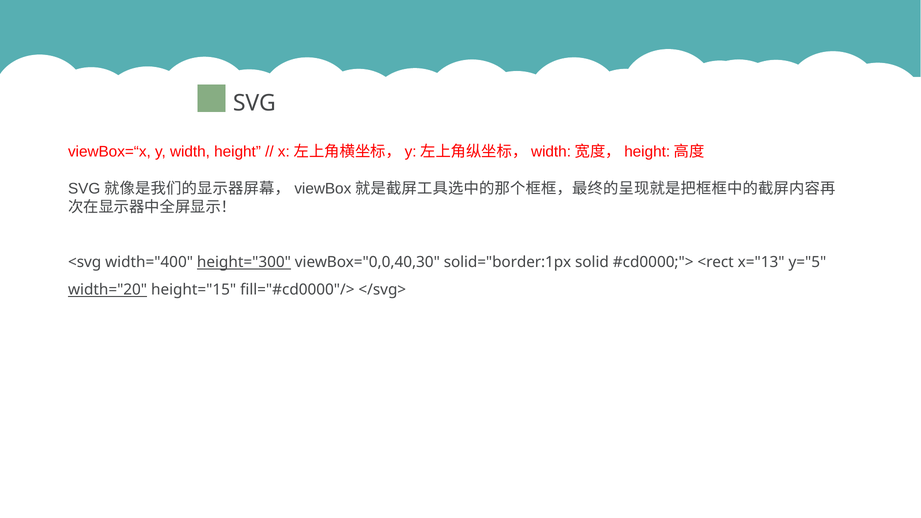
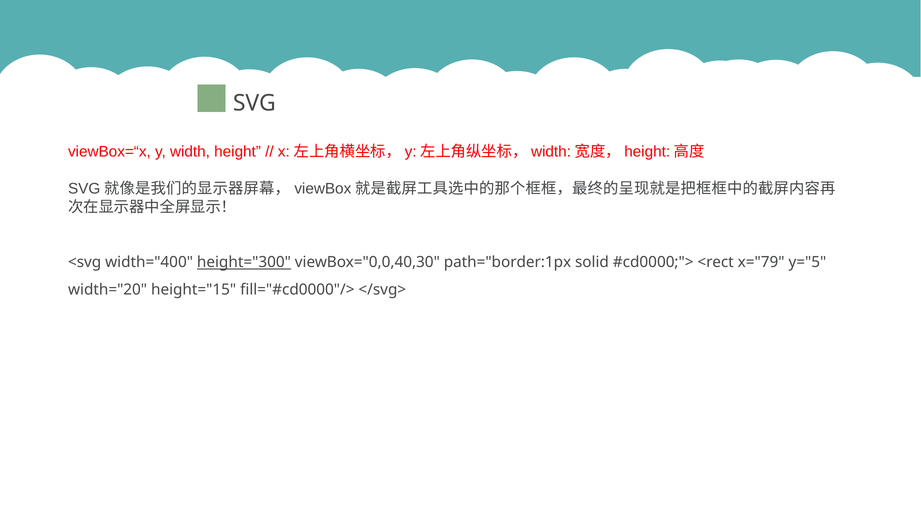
solid="border:1px: solid="border:1px -> path="border:1px (507, 262)
x="13: x="13 -> x="79 (761, 262)
width="20 underline: present -> none (108, 290)
